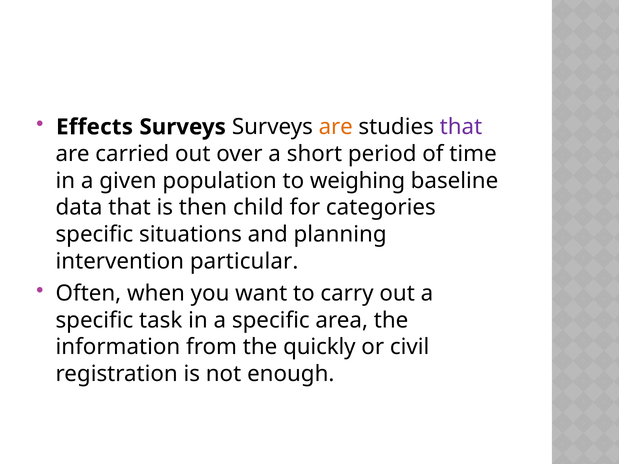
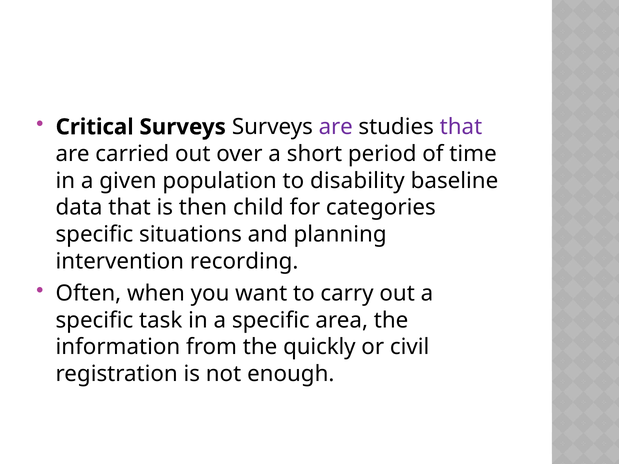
Effects: Effects -> Critical (95, 127)
are colour: orange -> purple (336, 127)
weighing: weighing -> disability (357, 181)
particular: particular -> recording (244, 261)
